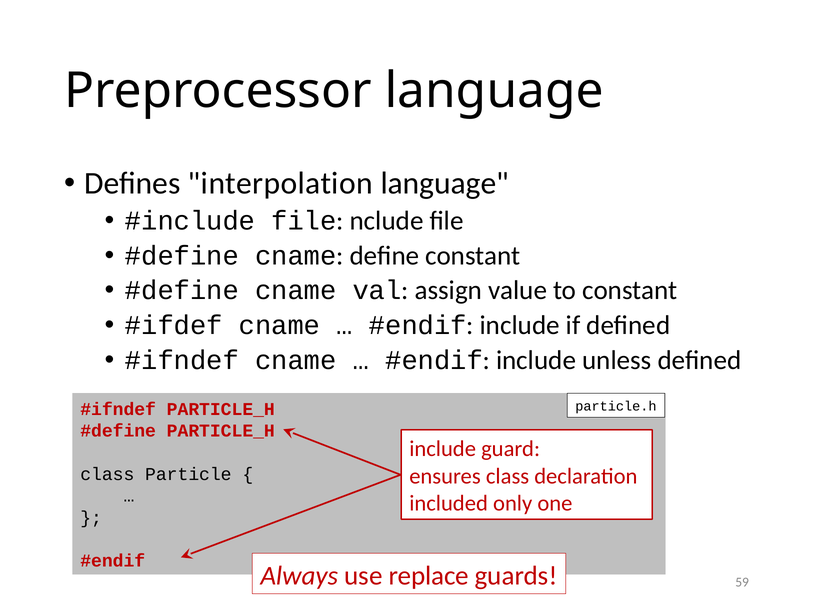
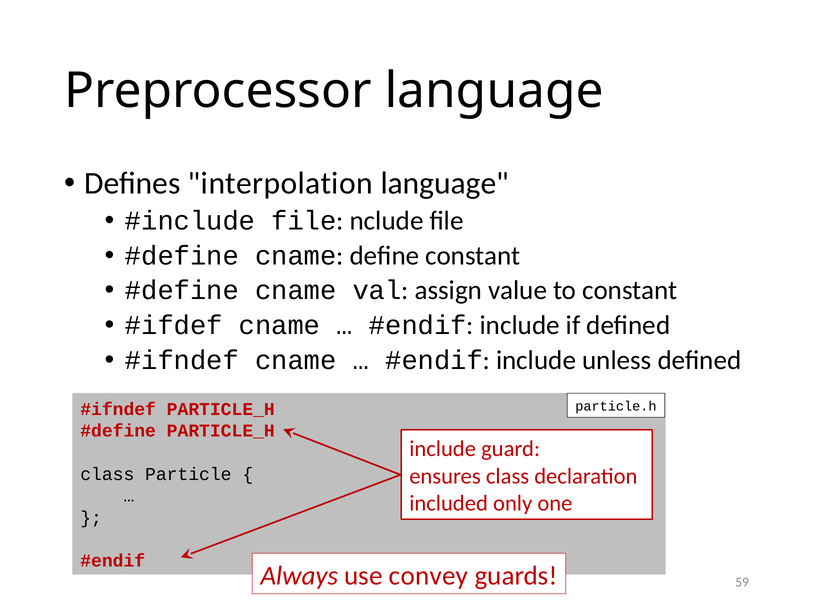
replace: replace -> convey (429, 575)
